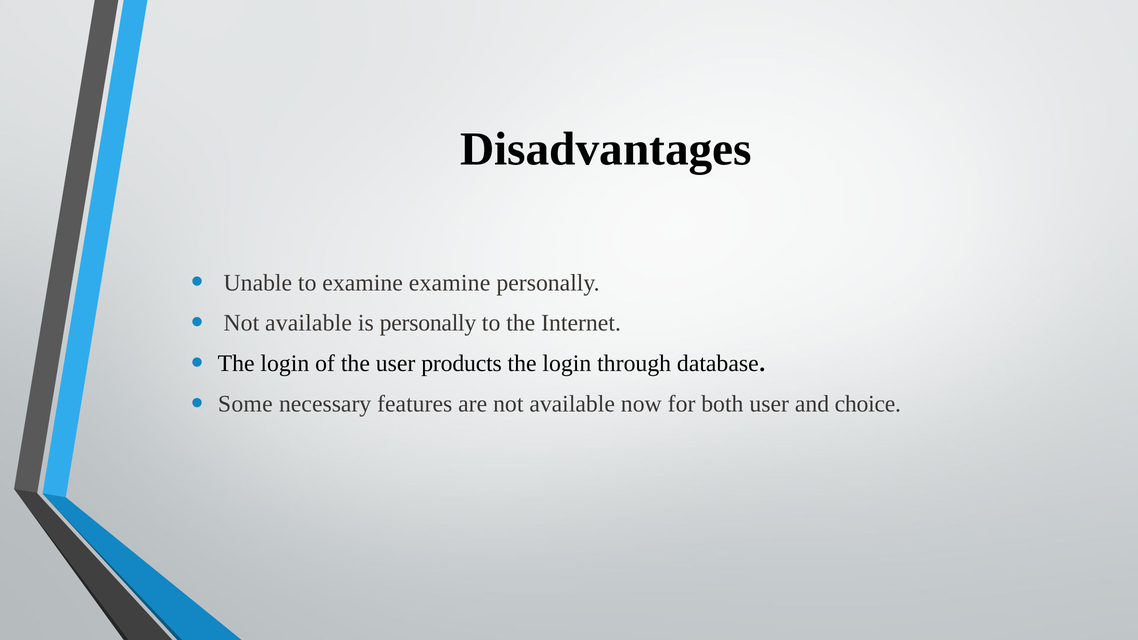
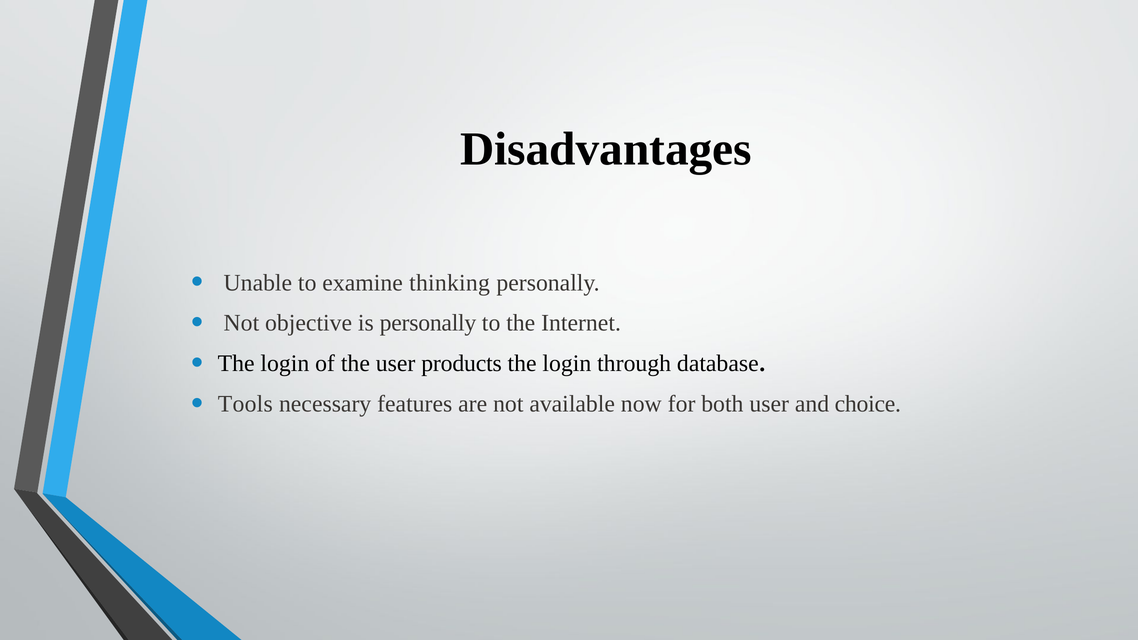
examine examine: examine -> thinking (450, 283)
available: available -> objective (309, 323)
Some: Some -> Tools (245, 404)
